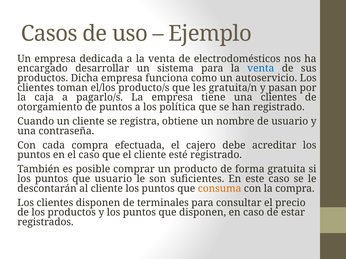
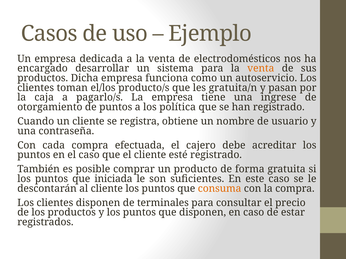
venta colour: blue -> orange (261, 68)
una clientes: clientes -> ingrese (279, 98)
que usuario: usuario -> iniciada (113, 179)
